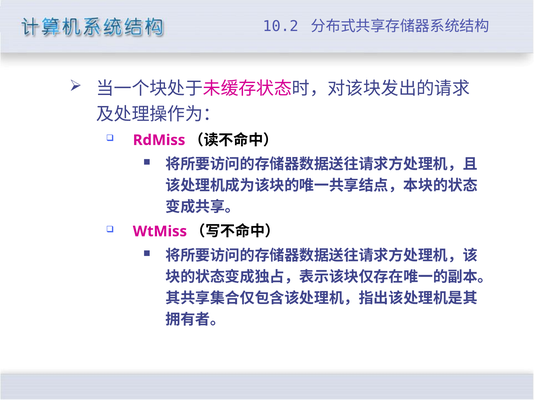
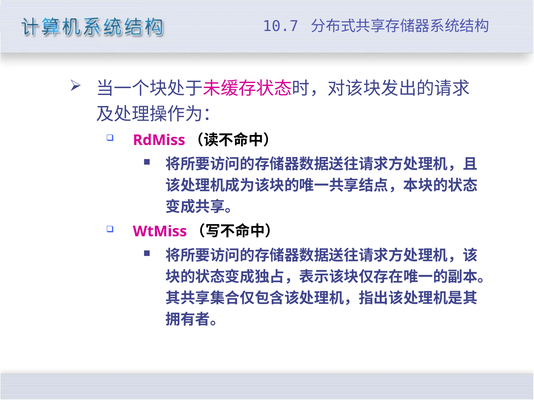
10.2: 10.2 -> 10.7 (281, 26)
